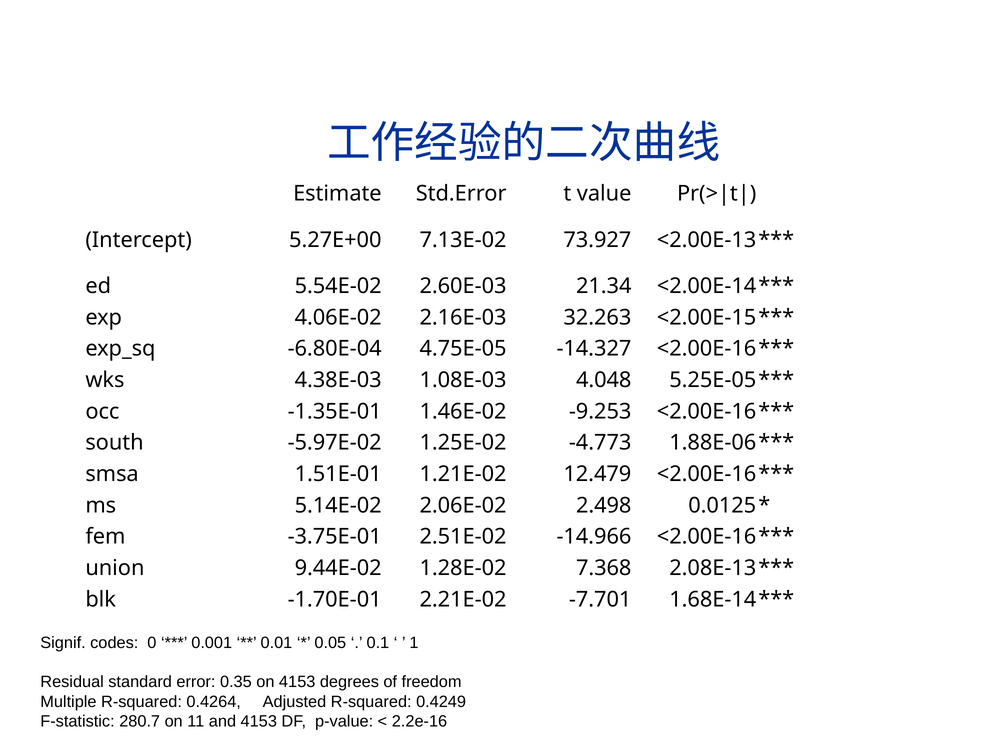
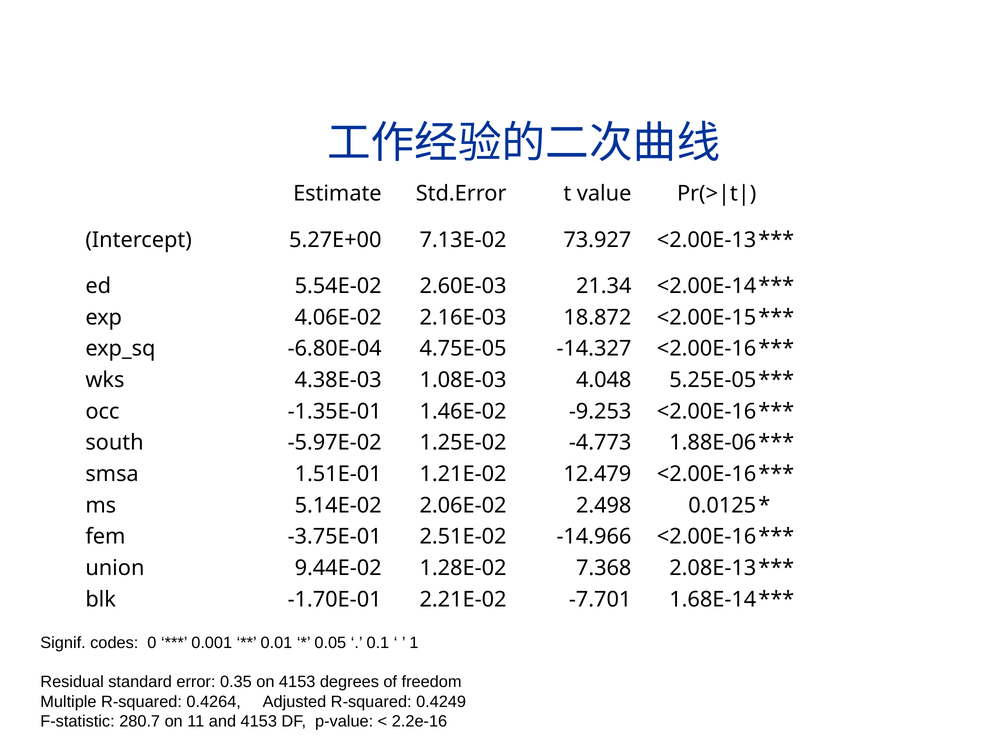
32.263: 32.263 -> 18.872 (597, 318)
